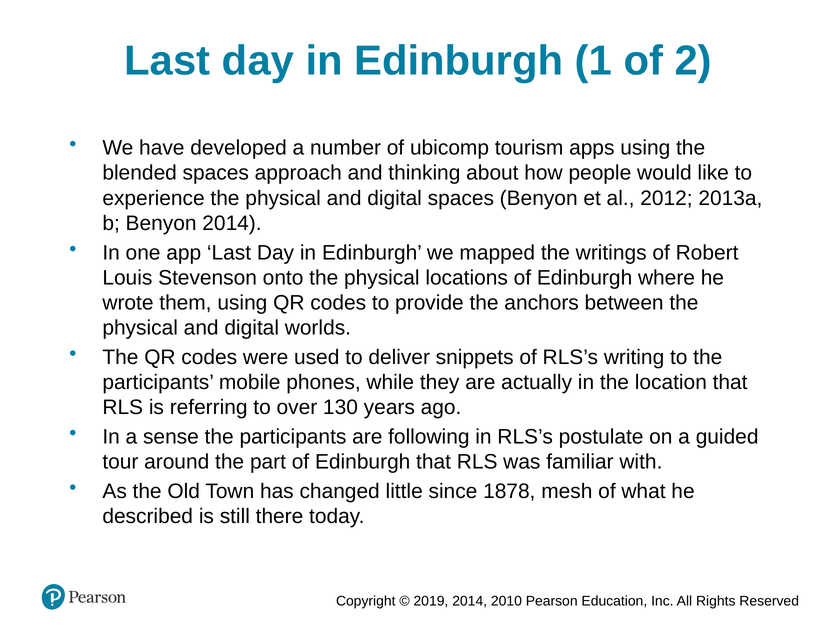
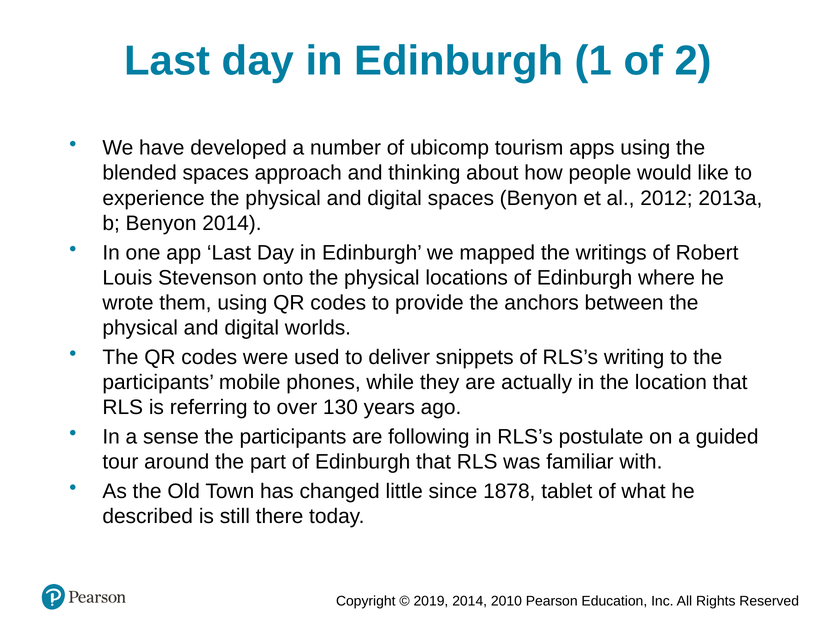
mesh: mesh -> tablet (567, 491)
